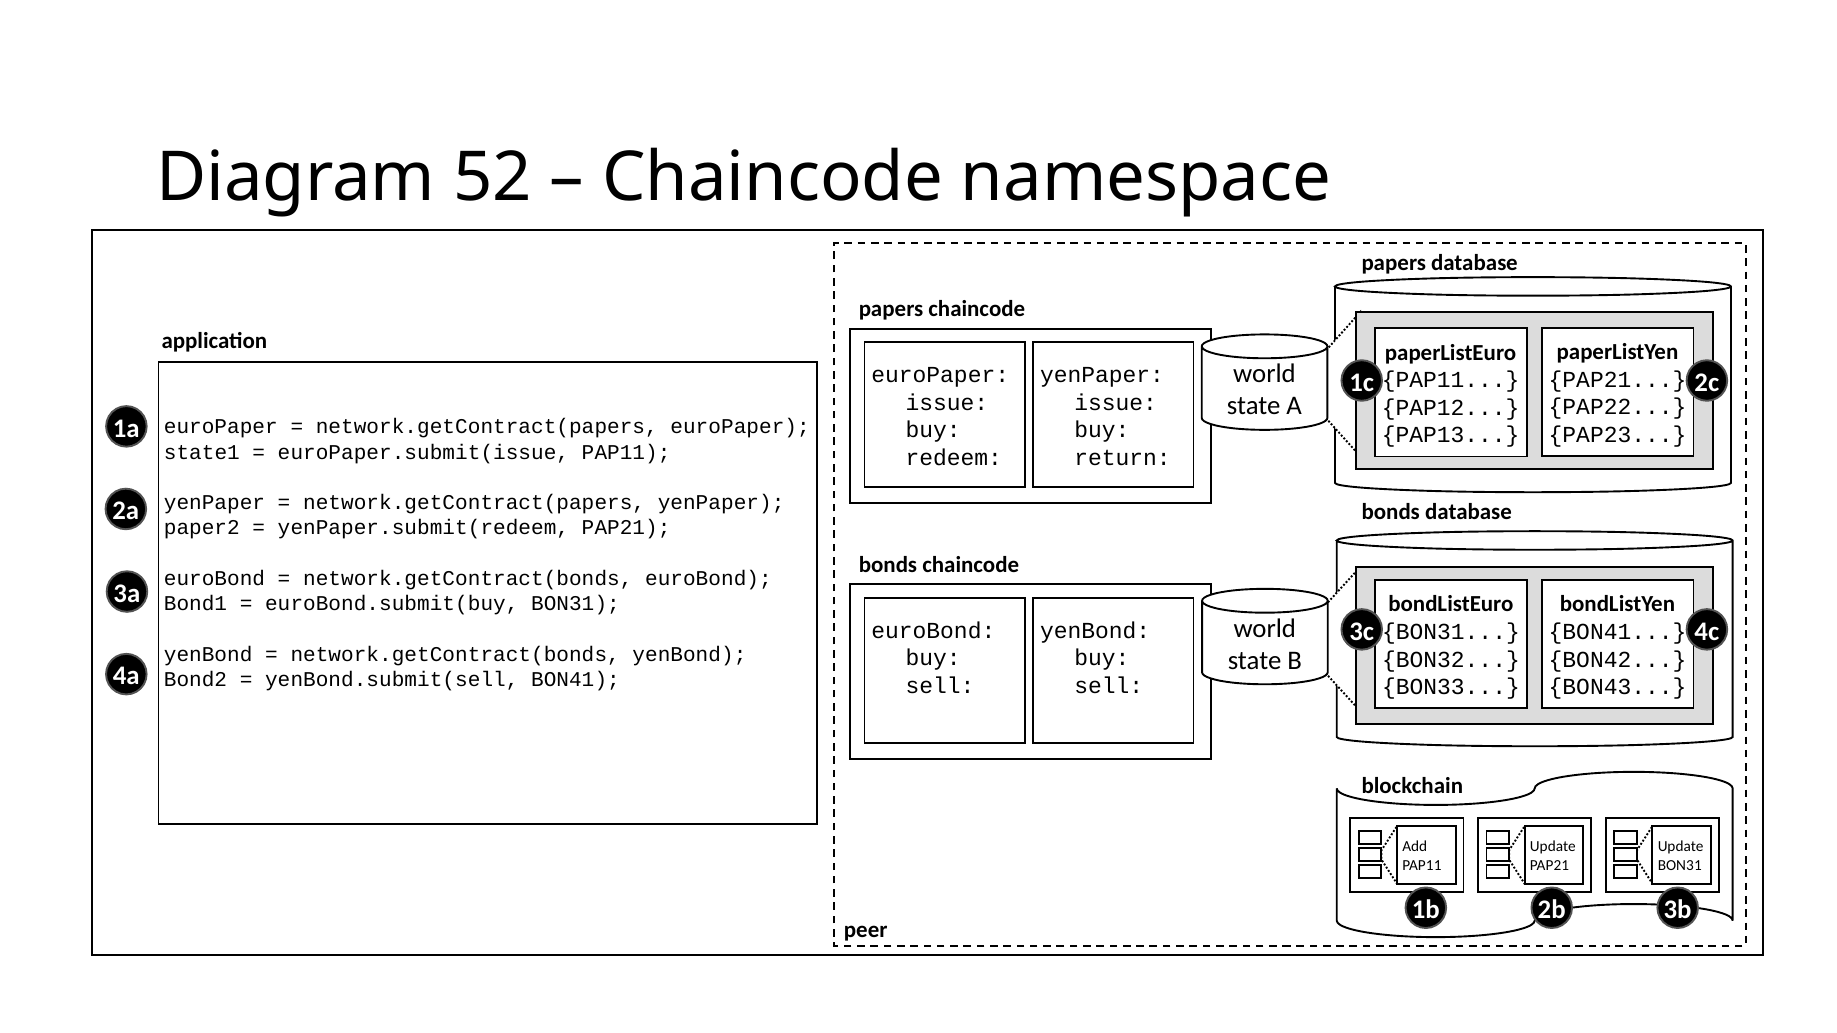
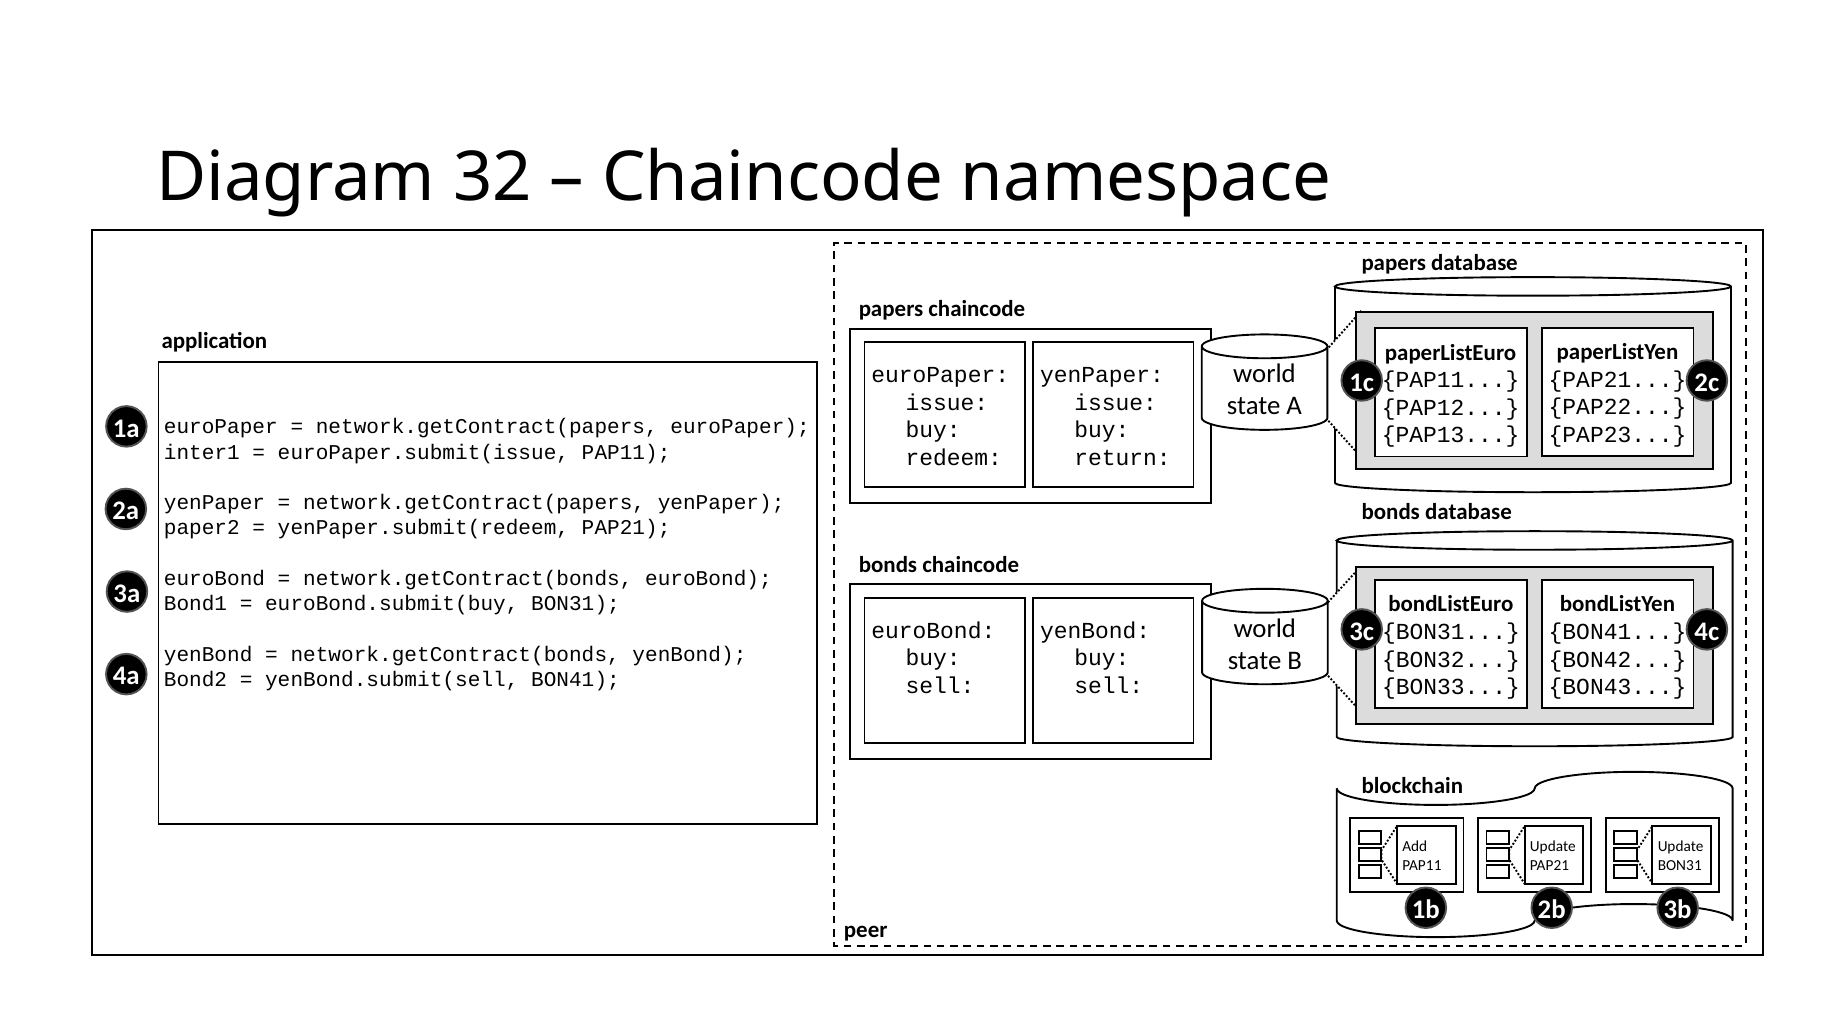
52: 52 -> 32 (492, 177)
state1: state1 -> inter1 (202, 452)
